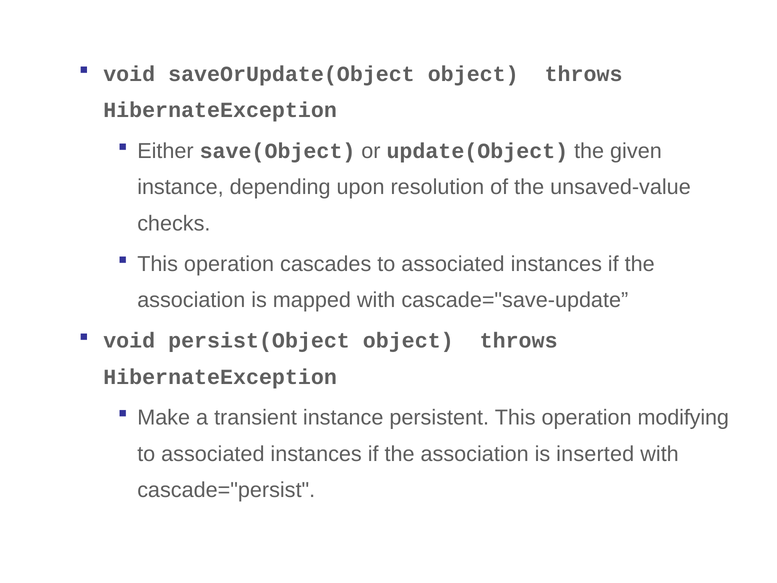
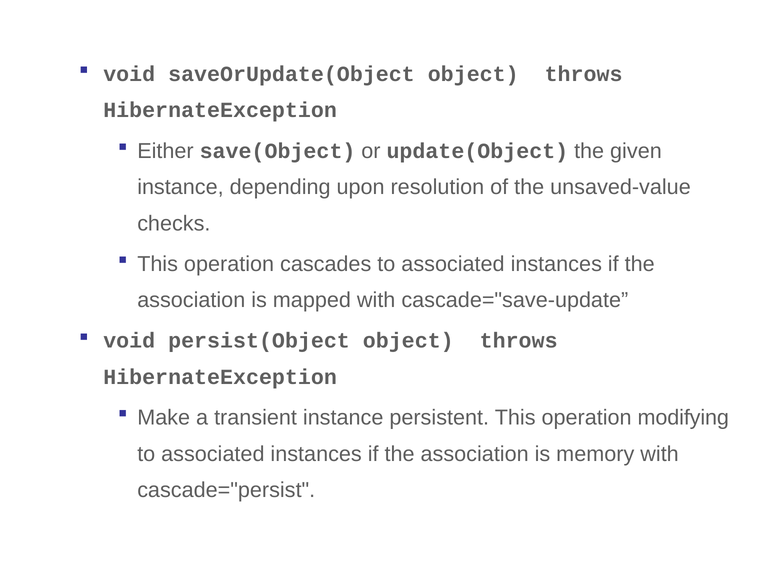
inserted: inserted -> memory (595, 454)
